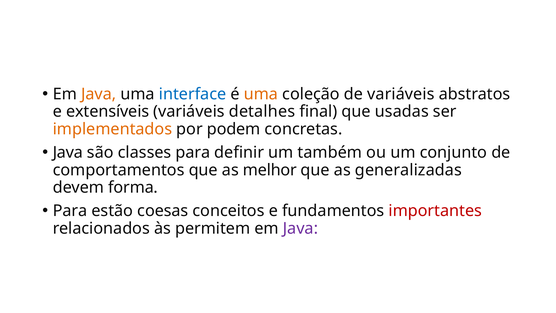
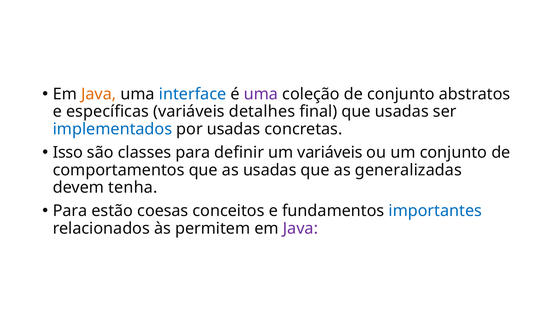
uma colour: orange -> purple (261, 94)
de variáveis: variáveis -> conjunto (401, 94)
extensíveis: extensíveis -> específicas (108, 112)
implementados colour: orange -> blue (112, 129)
por podem: podem -> usadas (234, 129)
Java: Java -> Isso (68, 152)
um também: também -> variáveis (330, 152)
as melhor: melhor -> usadas (270, 170)
forma: forma -> tenha (133, 187)
importantes colour: red -> blue (435, 211)
